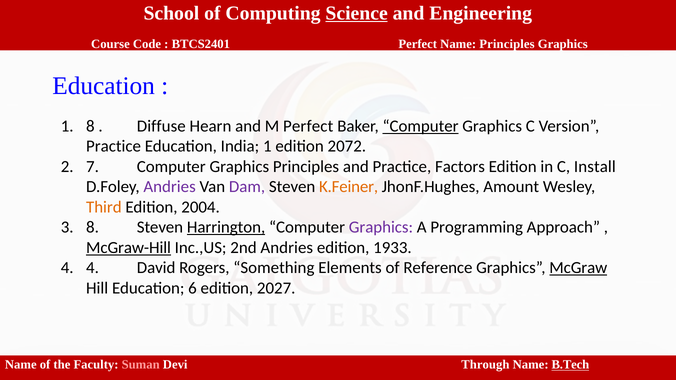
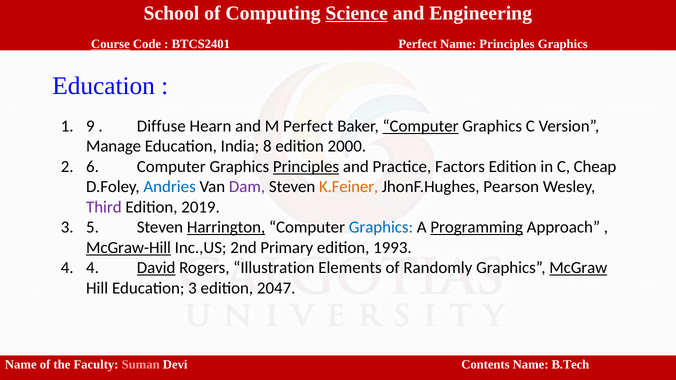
Course underline: none -> present (110, 44)
1 8: 8 -> 9 (90, 126)
Practice: Practice -> Manage (114, 146)
India 1: 1 -> 8 (267, 146)
2072: 2072 -> 2000 (347, 146)
7: 7 -> 6 (93, 167)
Principles underline: none -> present (306, 167)
Install: Install -> Cheap (595, 167)
Andries colour: purple -> blue (170, 187)
Amount: Amount -> Pearson (511, 187)
Third colour: orange -> purple (104, 207)
2004: 2004 -> 2019 (201, 207)
3 8: 8 -> 5 (93, 228)
Graphics colour: purple -> blue (381, 228)
Programming underline: none -> present (477, 228)
2nd Andries: Andries -> Primary (287, 248)
1933: 1933 -> 1993 (392, 248)
David underline: none -> present (156, 268)
Something: Something -> Illustration (274, 268)
Reference: Reference -> Randomly (438, 268)
Education 6: 6 -> 3 (193, 288)
2027: 2027 -> 2047 (276, 288)
Through: Through -> Contents (485, 365)
B.Tech underline: present -> none (570, 365)
